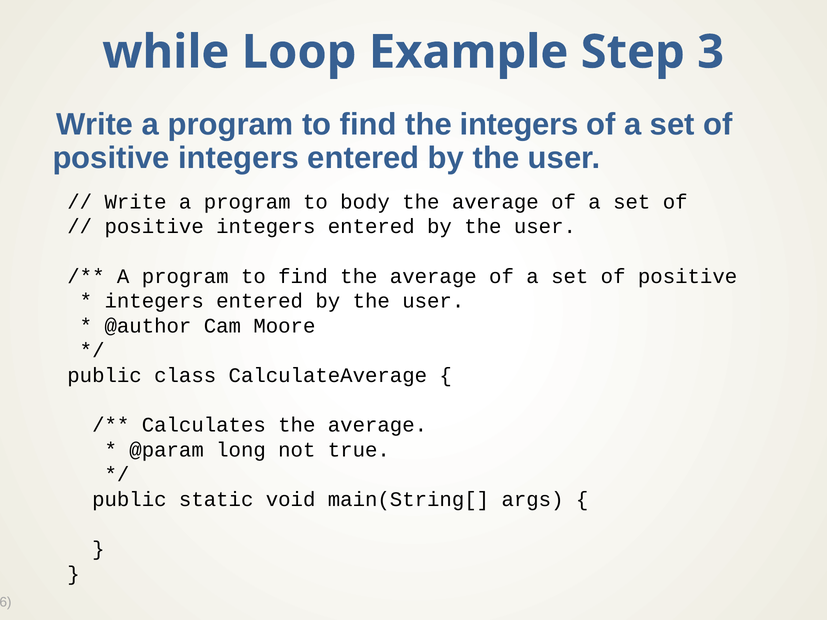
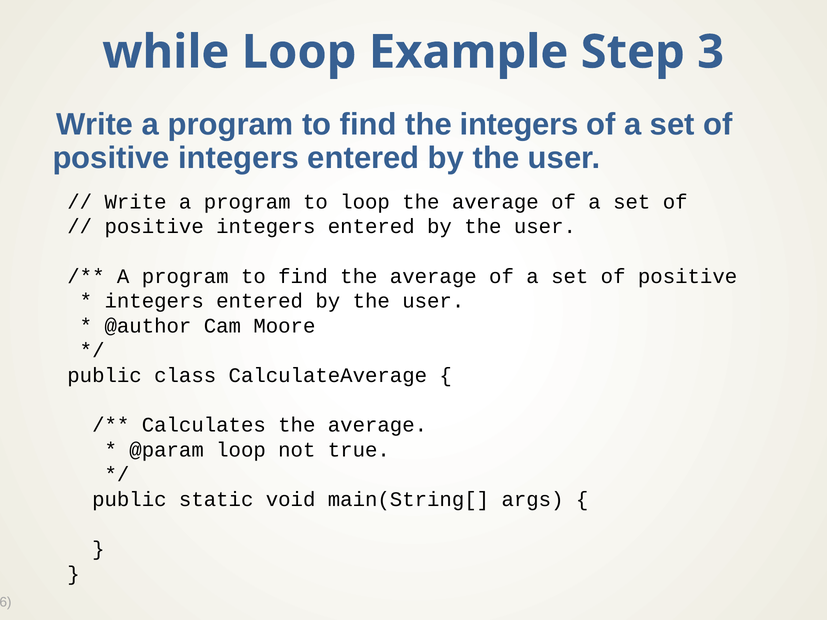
to body: body -> loop (365, 202)
@param long: long -> loop (241, 450)
